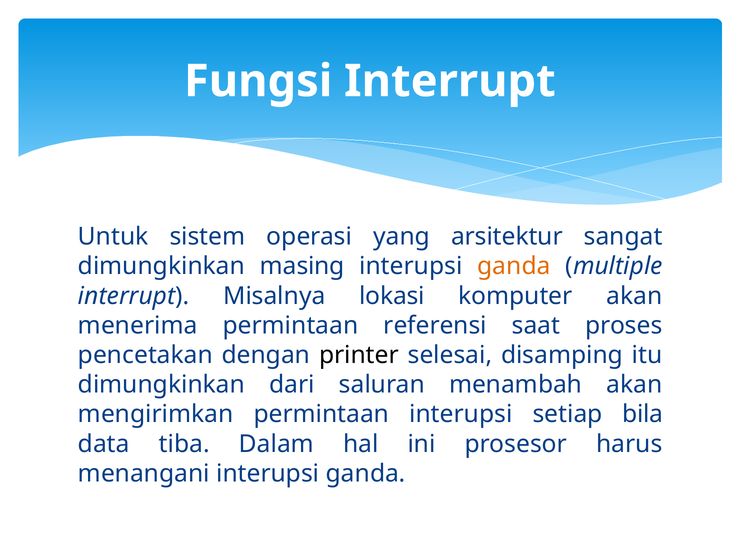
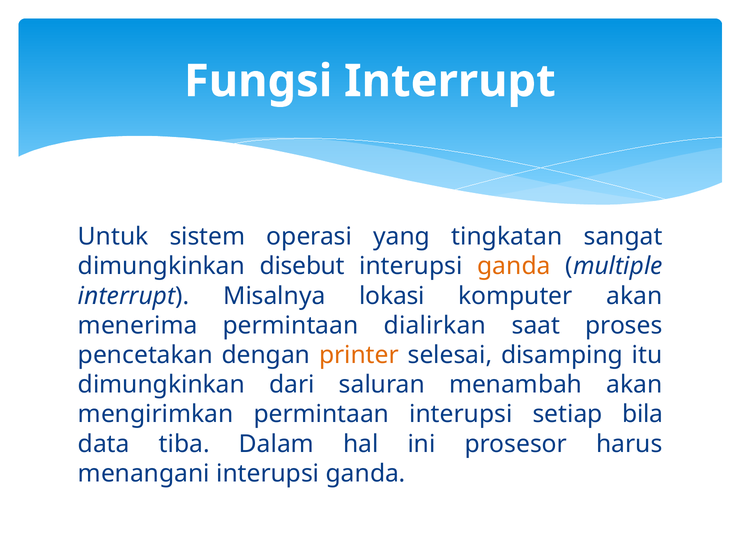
arsitektur: arsitektur -> tingkatan (507, 237)
masing: masing -> disebut (302, 266)
referensi: referensi -> dialirkan (435, 326)
printer colour: black -> orange (359, 355)
